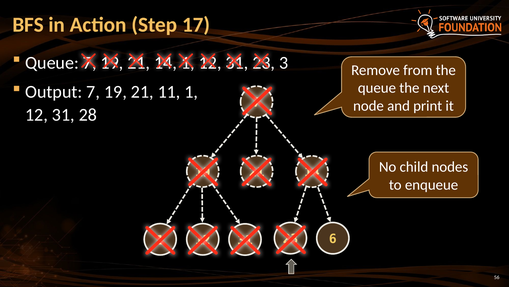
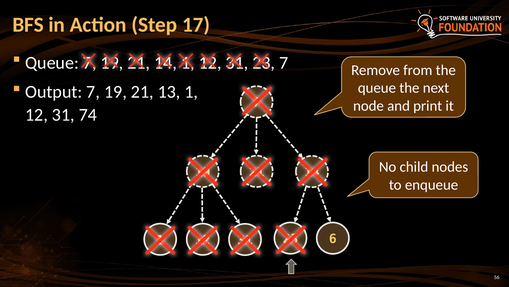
3: 3 -> 7 (284, 63)
11: 11 -> 13 (169, 92)
28: 28 -> 74 (88, 114)
